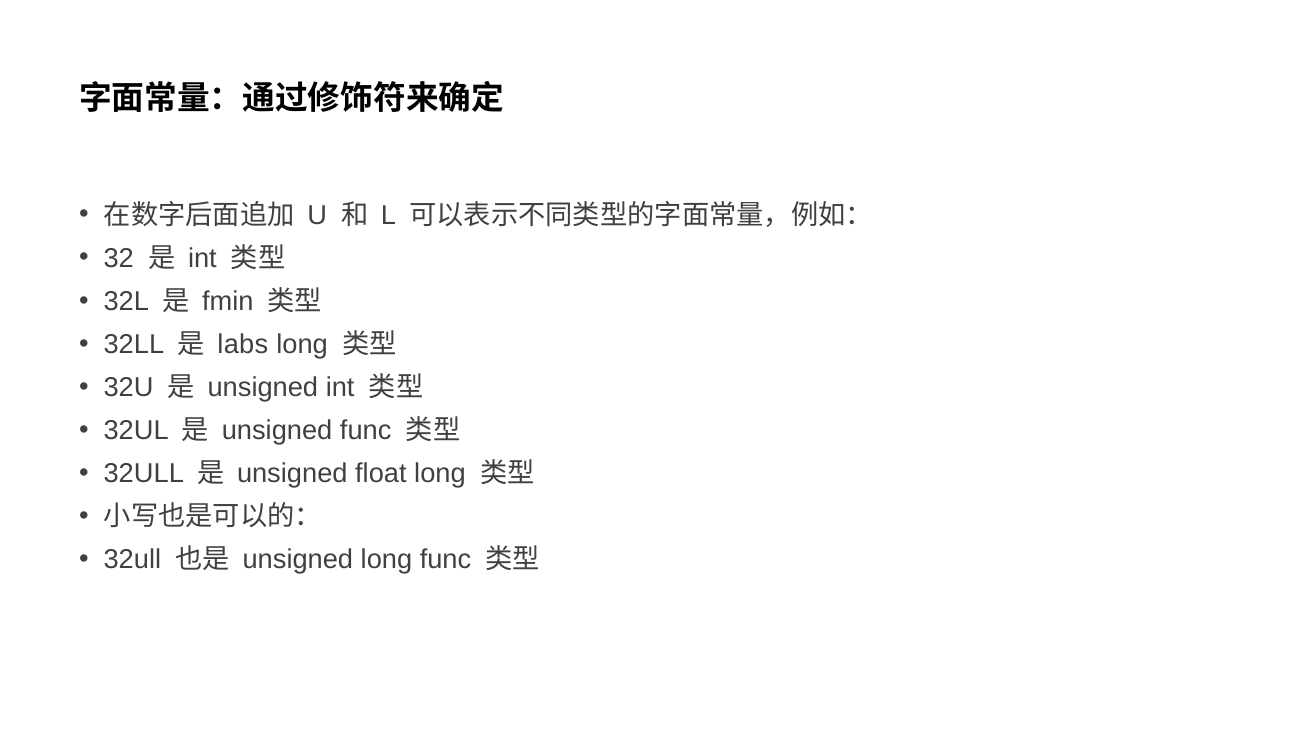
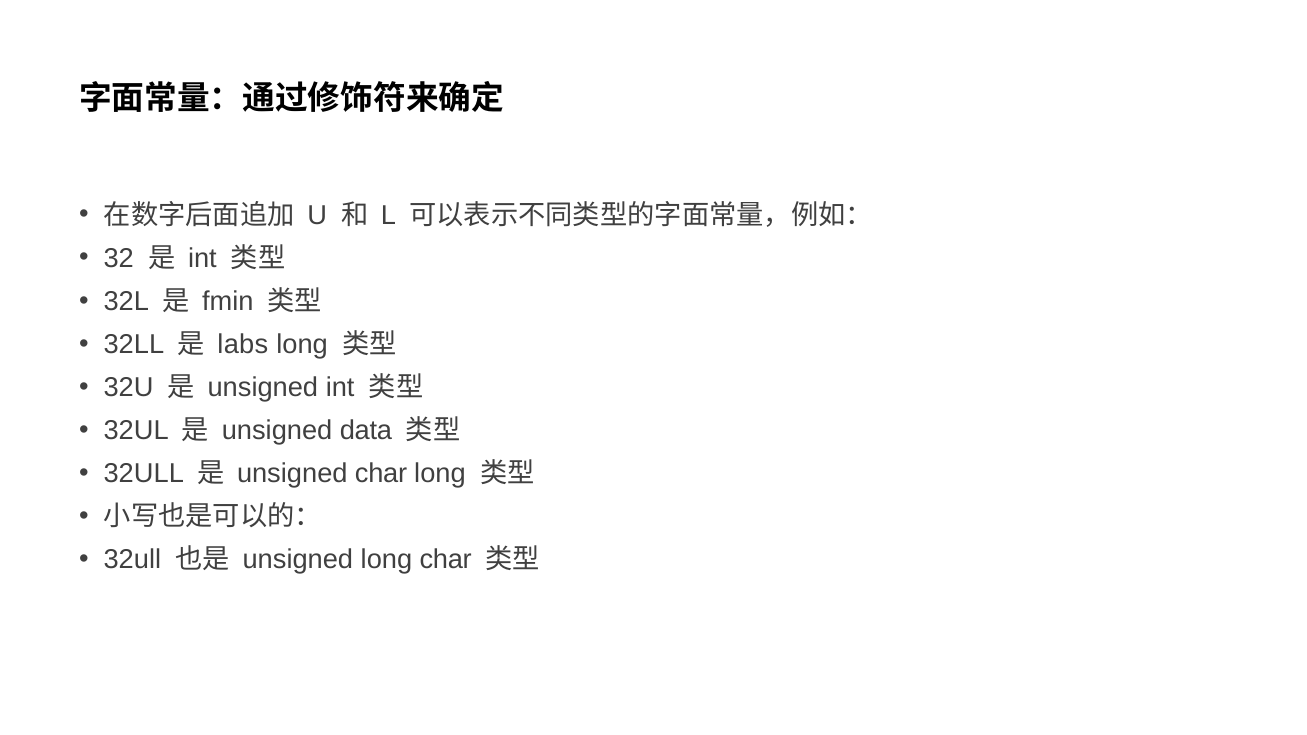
unsigned func: func -> data (366, 430)
unsigned float: float -> char (381, 473)
long func: func -> char (446, 559)
